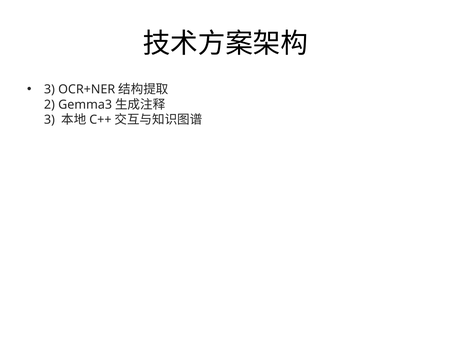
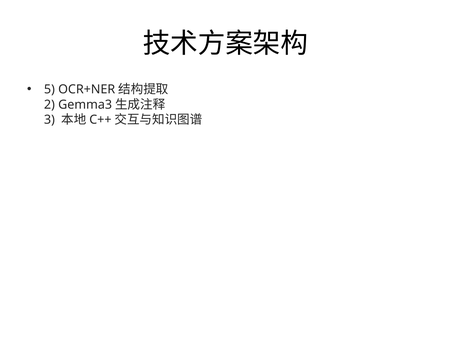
3: 3 -> 5 (49, 90)
